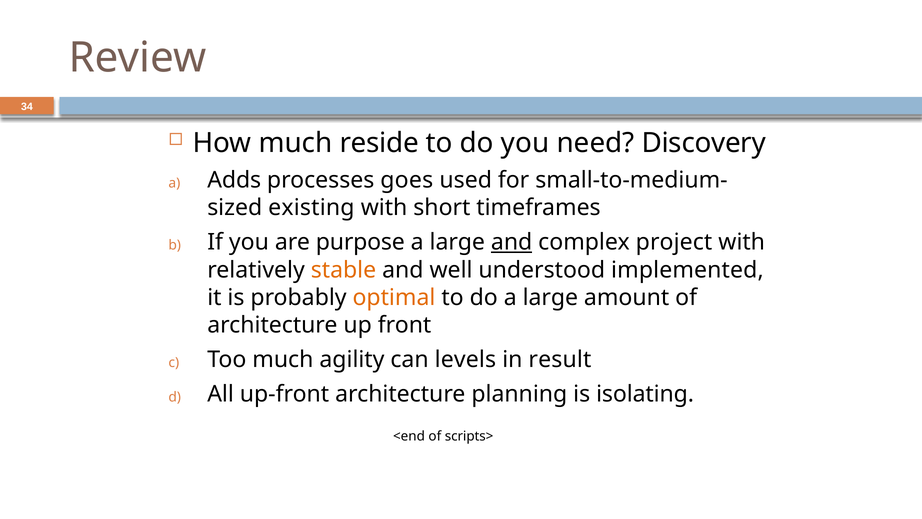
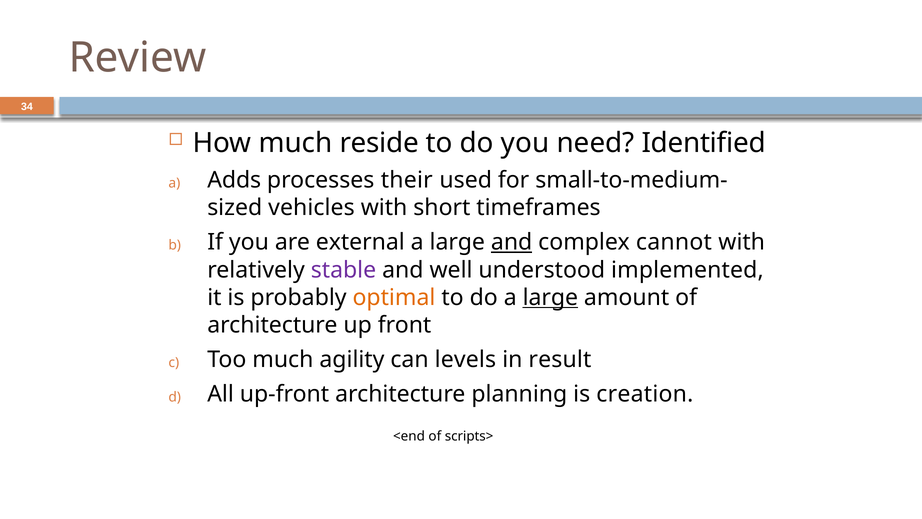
Discovery: Discovery -> Identified (704, 143)
goes: goes -> their (407, 180)
existing: existing -> vehicles (311, 208)
purpose: purpose -> external (360, 242)
project: project -> cannot (674, 242)
stable colour: orange -> purple (344, 270)
large underline: none -> present (550, 297)
isolating: isolating -> creation (645, 394)
